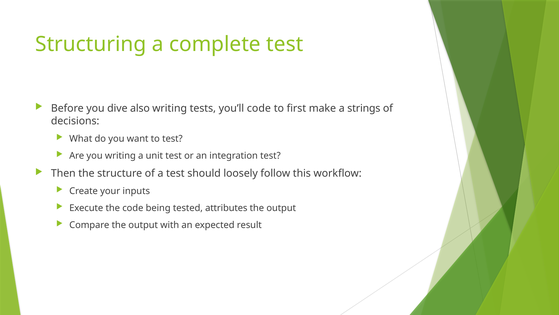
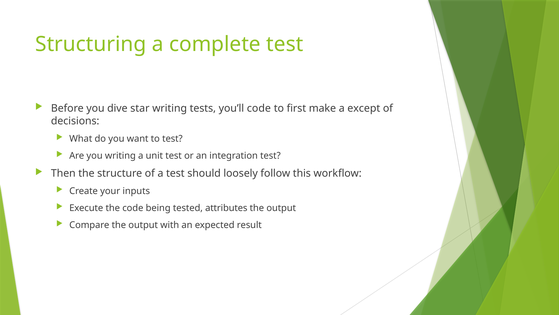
also: also -> star (140, 108)
strings: strings -> except (364, 108)
